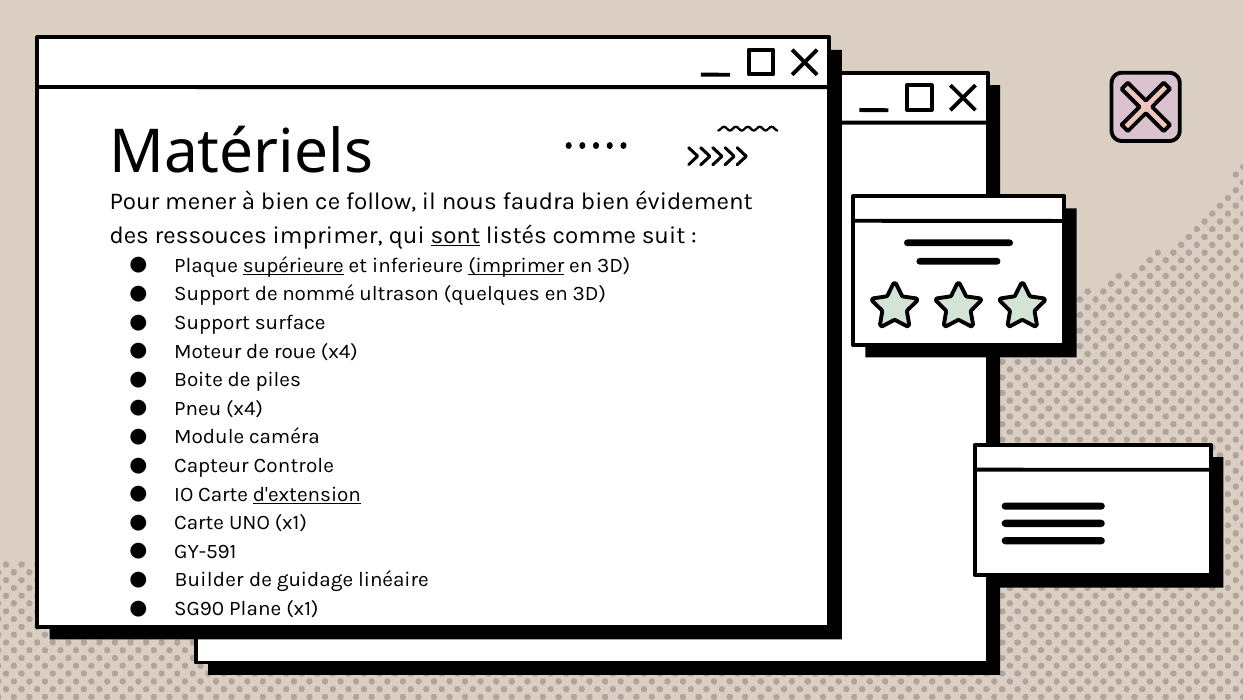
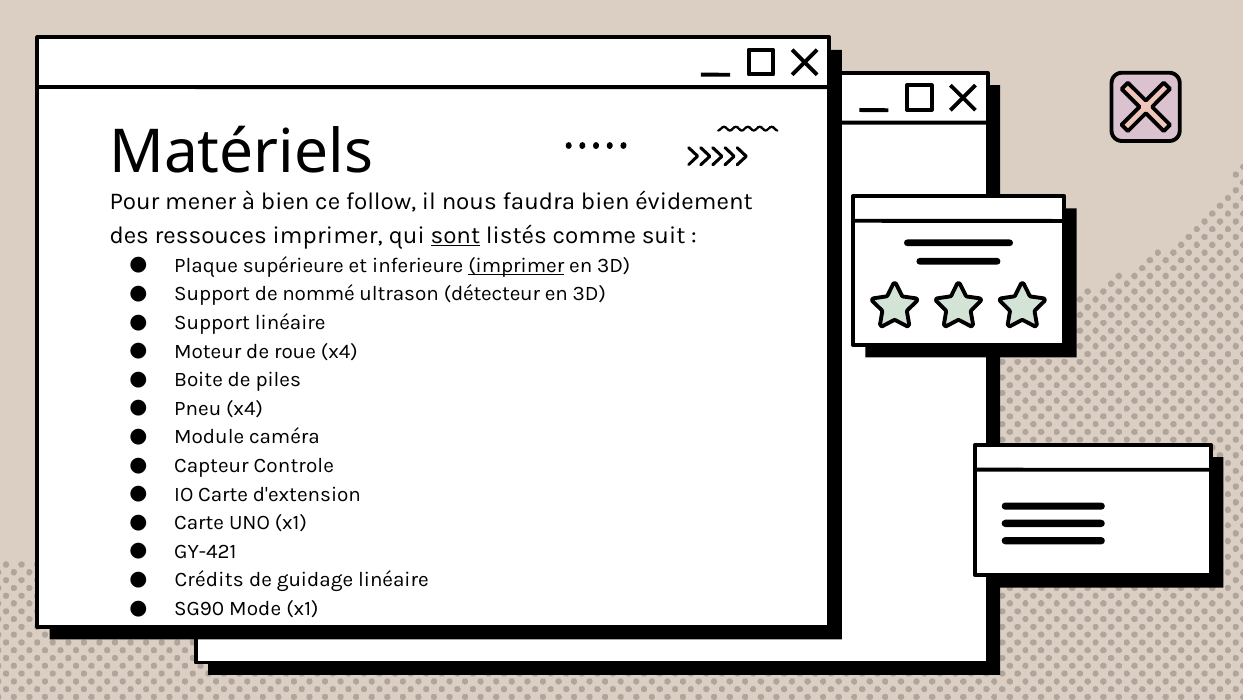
supérieure underline: present -> none (293, 265)
quelques: quelques -> détecteur (492, 294)
Support surface: surface -> linéaire (290, 322)
d'extension underline: present -> none (307, 494)
GY-591: GY-591 -> GY-421 (205, 551)
Builder: Builder -> Crédits (209, 580)
Plane: Plane -> Mode (255, 608)
